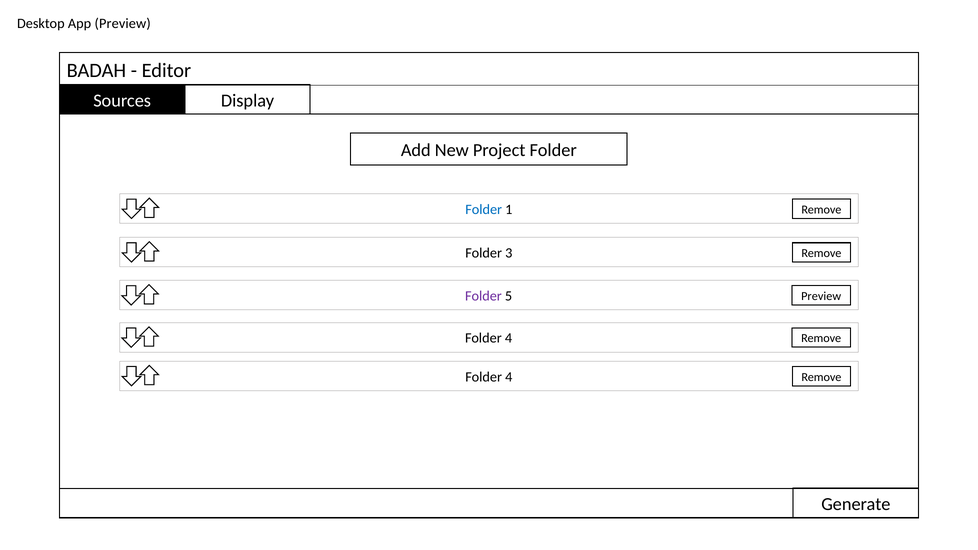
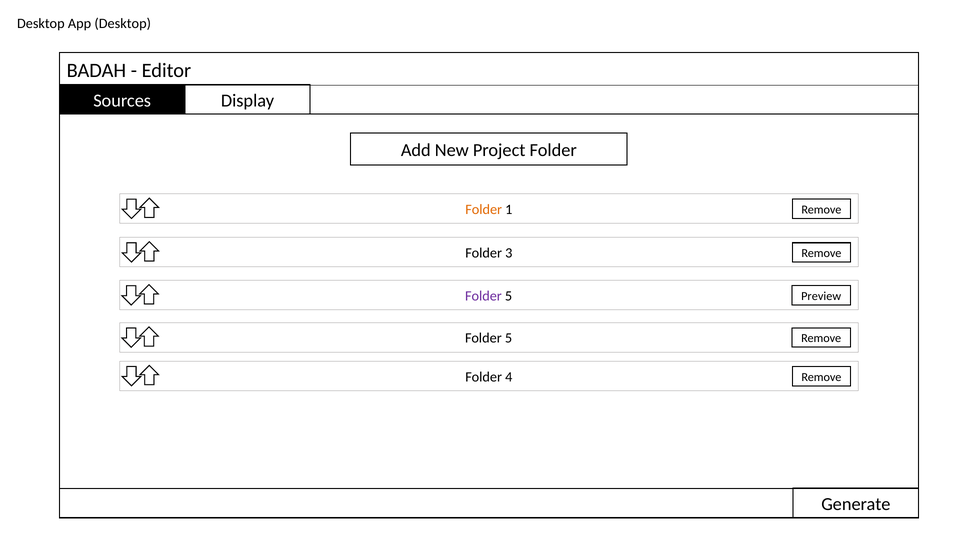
App Preview: Preview -> Desktop (123, 23)
Folder colour: blue -> orange (484, 210)
4: 4 -> 5 (509, 338)
